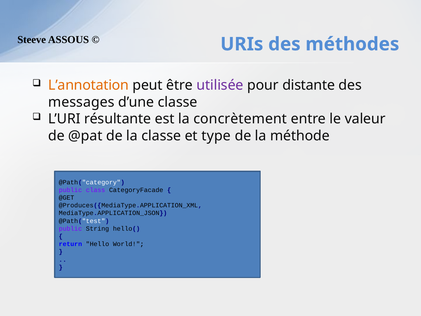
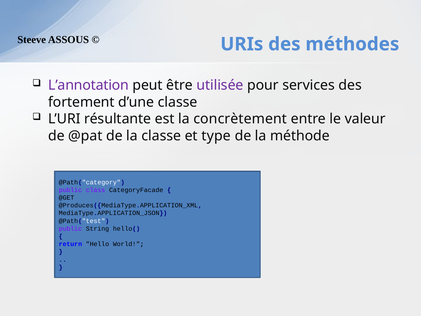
L’annotation colour: orange -> purple (89, 85)
distante: distante -> services (309, 85)
messages: messages -> fortement (81, 102)
